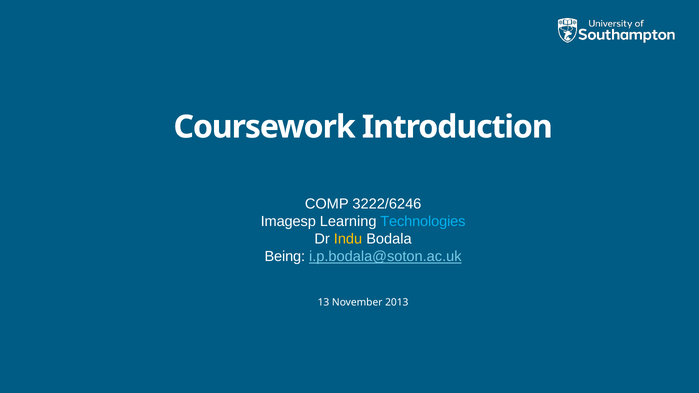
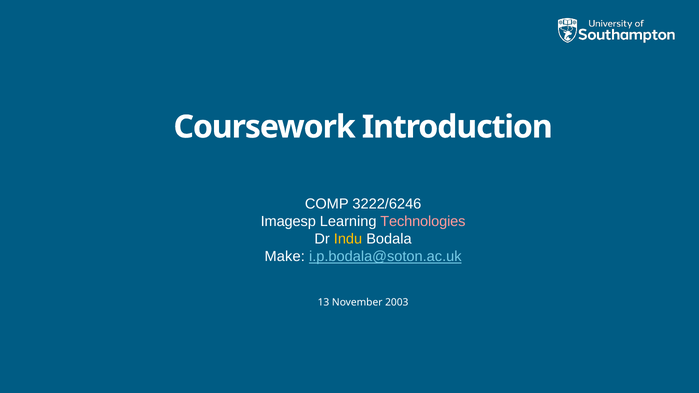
Technologies colour: light blue -> pink (423, 222)
Being: Being -> Make (285, 257)
2013: 2013 -> 2003 (397, 303)
